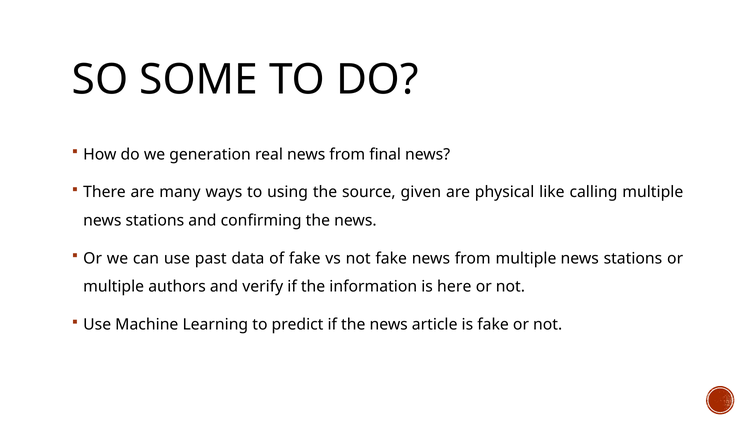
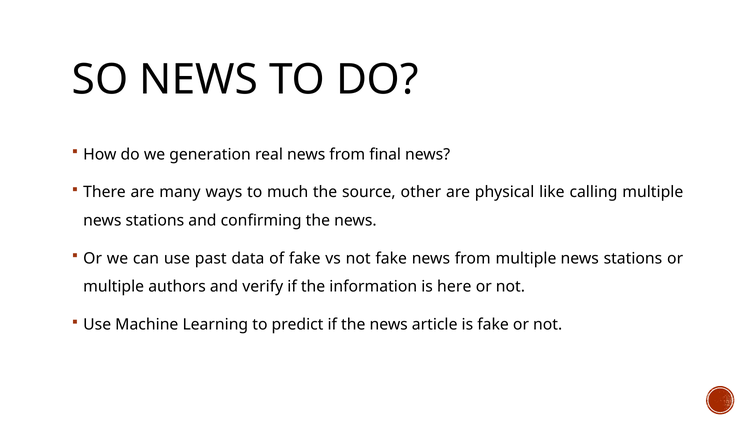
SO SOME: SOME -> NEWS (199, 80)
using: using -> much (288, 192)
given: given -> other (421, 192)
